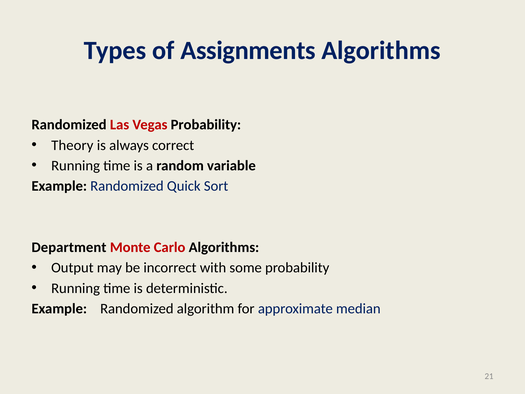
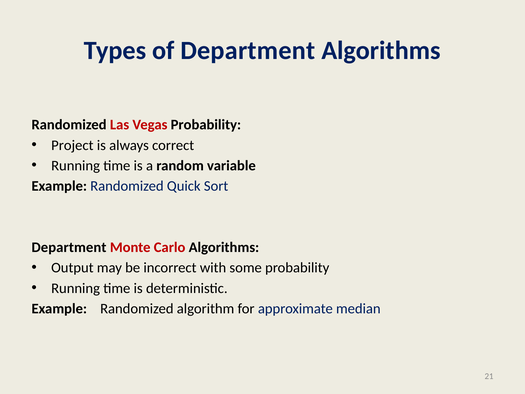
of Assignments: Assignments -> Department (248, 50)
Theory: Theory -> Project (72, 145)
